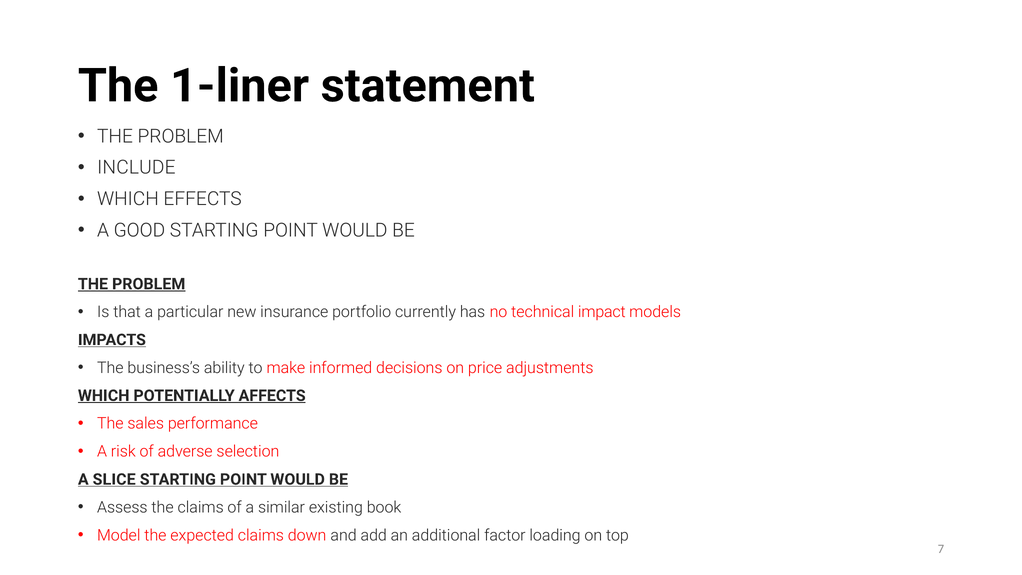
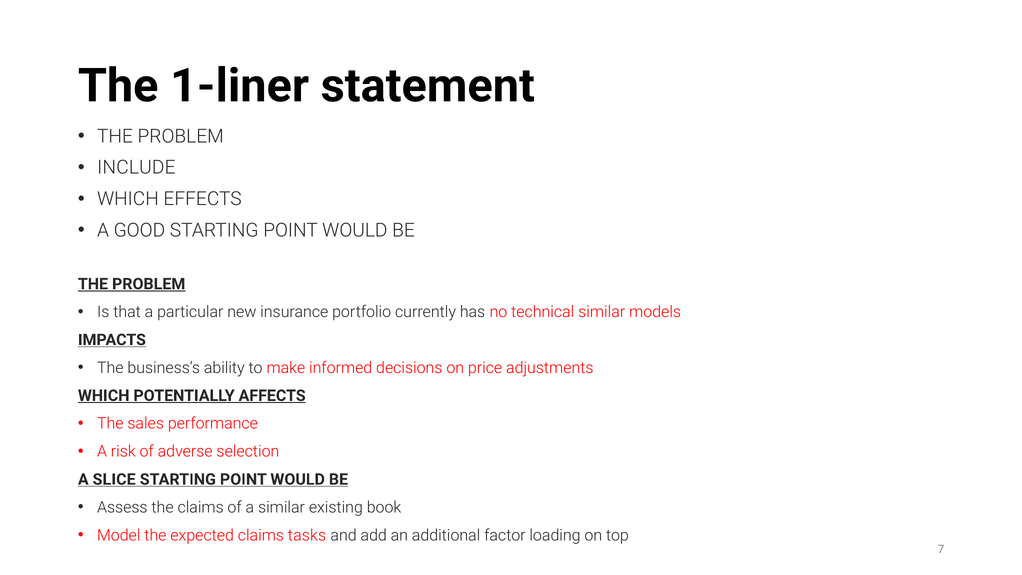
technical impact: impact -> similar (602, 312)
down: down -> tasks (307, 535)
